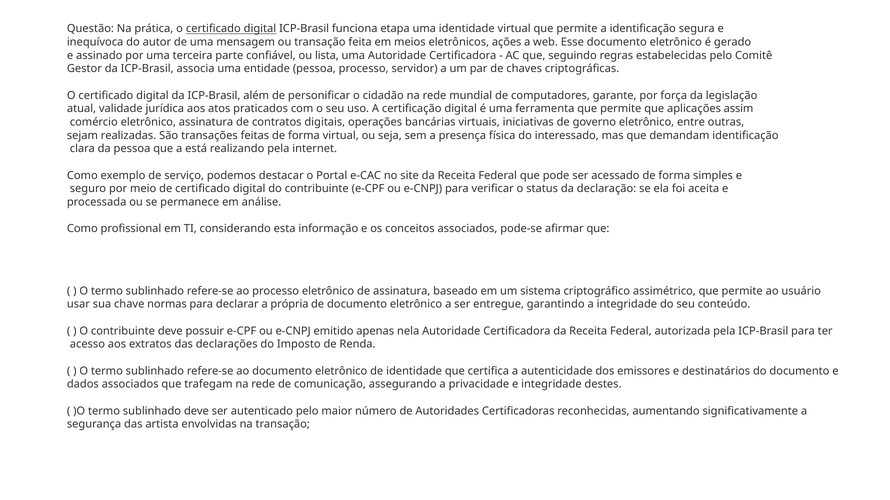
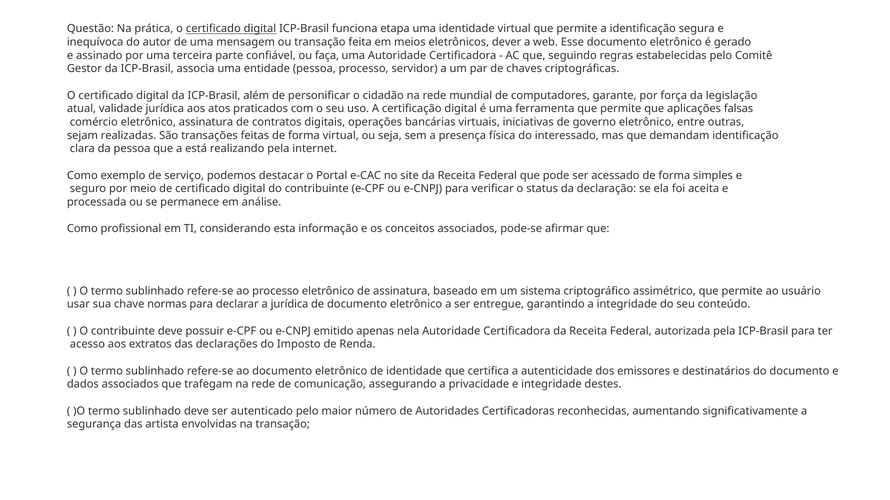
ações: ações -> dever (507, 42)
lista: lista -> faça (327, 55)
assim: assim -> falsas (739, 109)
a própria: própria -> jurídica (289, 305)
